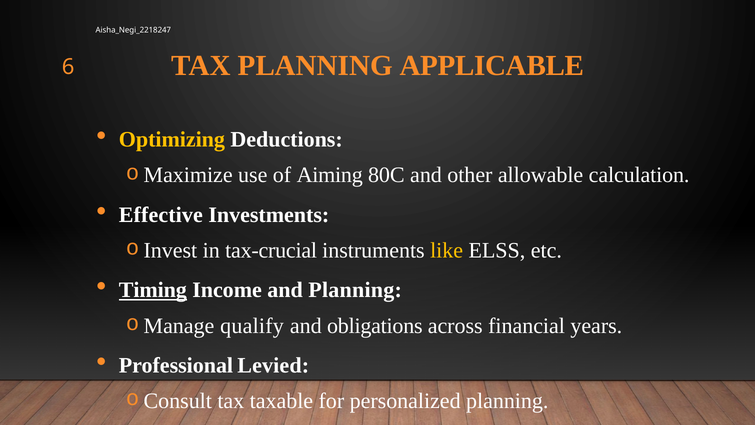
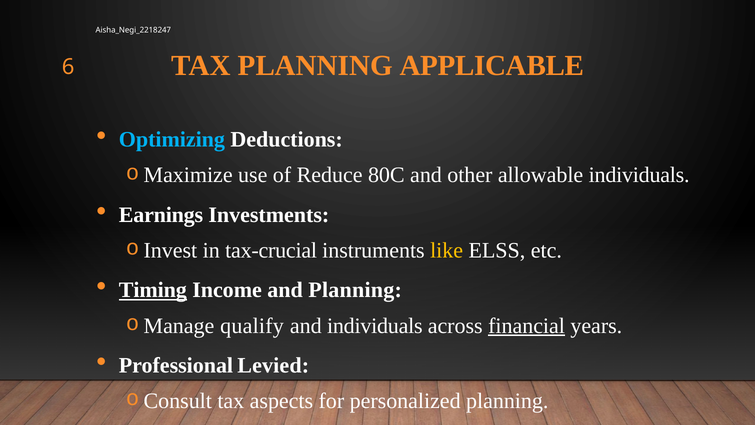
Optimizing colour: yellow -> light blue (172, 139)
Aiming: Aiming -> Reduce (330, 175)
allowable calculation: calculation -> individuals (639, 175)
Effective: Effective -> Earnings (161, 215)
and obligations: obligations -> individuals (375, 326)
financial underline: none -> present (527, 326)
taxable: taxable -> aspects (281, 401)
